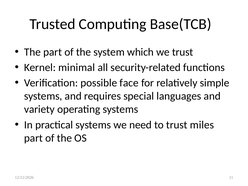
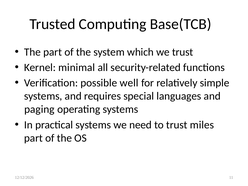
face: face -> well (129, 83)
variety: variety -> paging (39, 109)
